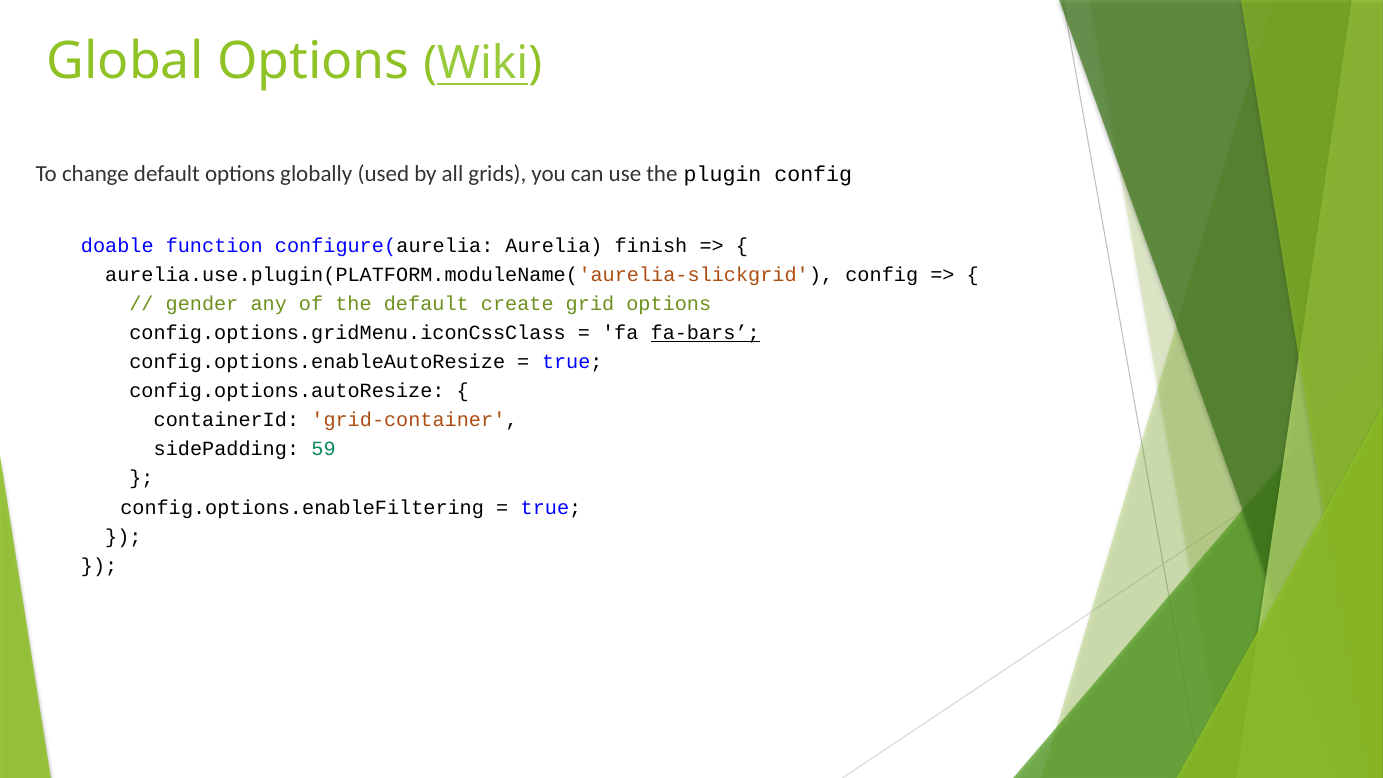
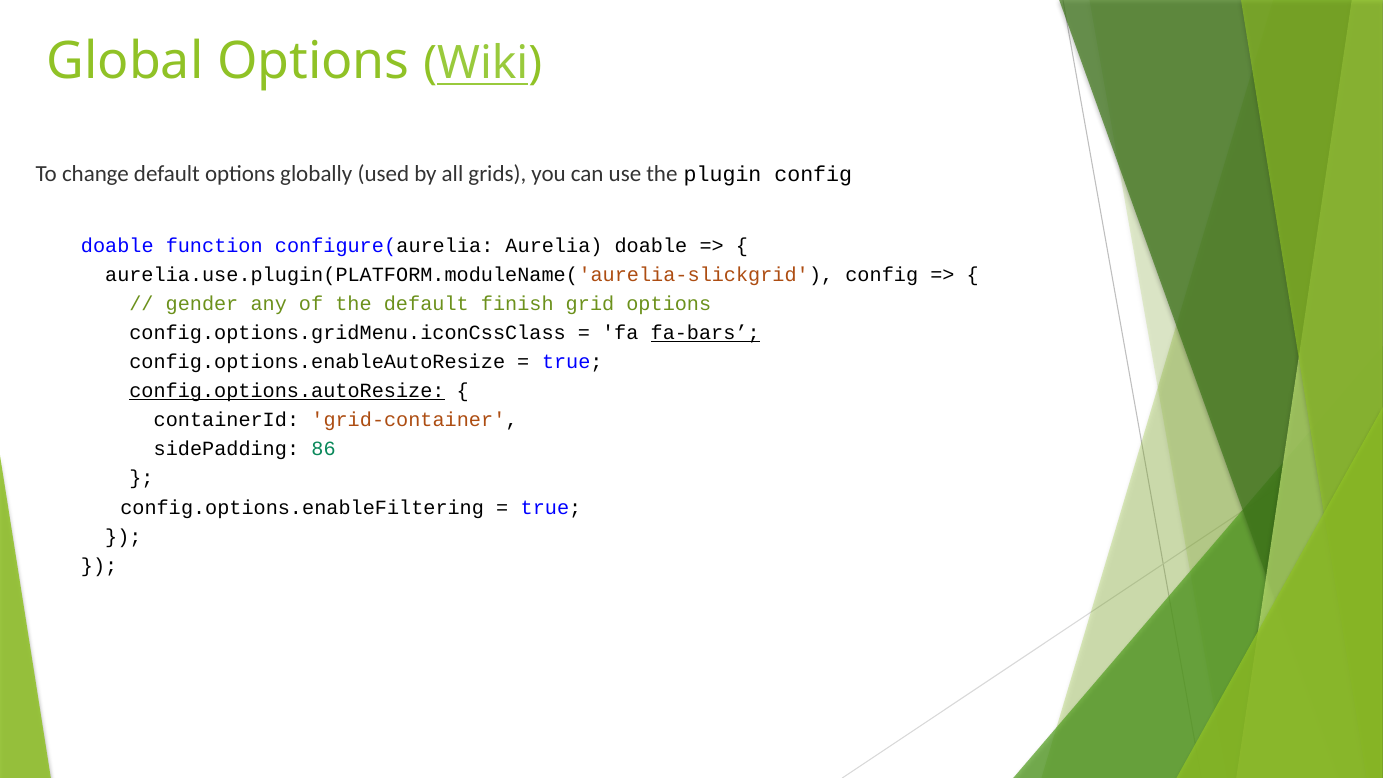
Aurelia finish: finish -> doable (651, 246)
create: create -> finish (517, 304)
config.options.autoResize underline: none -> present (287, 391)
59: 59 -> 86 (324, 449)
